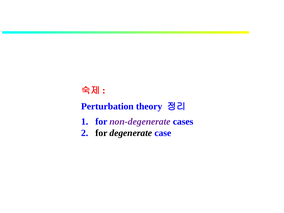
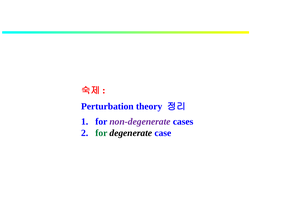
for colour: black -> green (101, 133)
